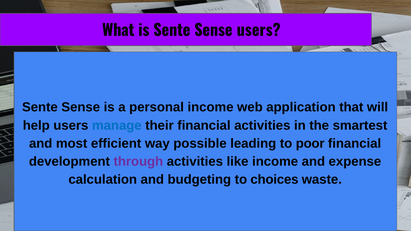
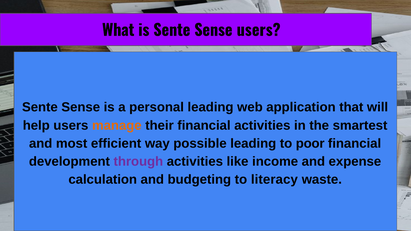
personal income: income -> leading (211, 107)
manage colour: blue -> orange (117, 125)
choices: choices -> literacy (274, 180)
